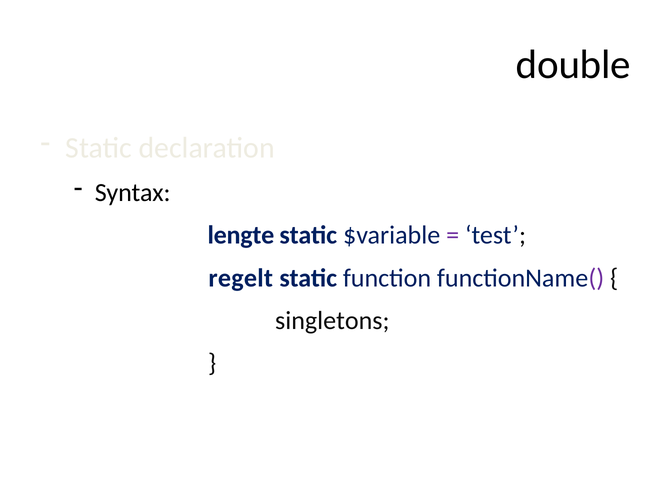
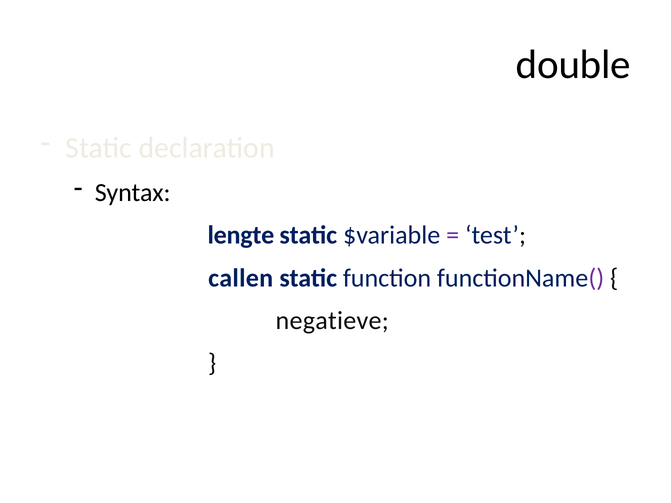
regelt: regelt -> callen (241, 278)
singletons: singletons -> negatieve (332, 321)
